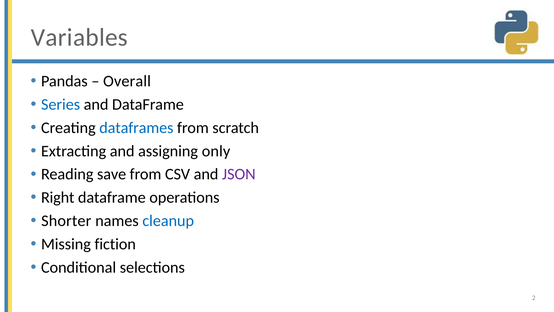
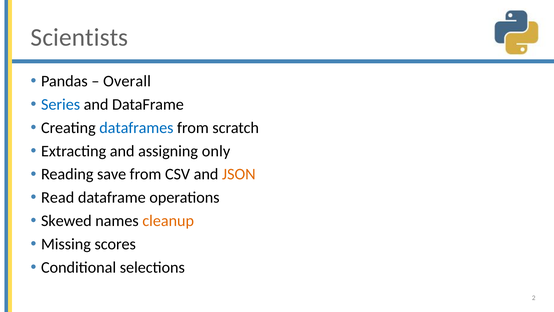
Variables: Variables -> Scientists (79, 37)
JSON colour: purple -> orange (239, 174)
Right: Right -> Read (58, 197)
Shorter: Shorter -> Skewed (66, 221)
cleanup colour: blue -> orange (168, 221)
fiction: fiction -> scores (115, 244)
